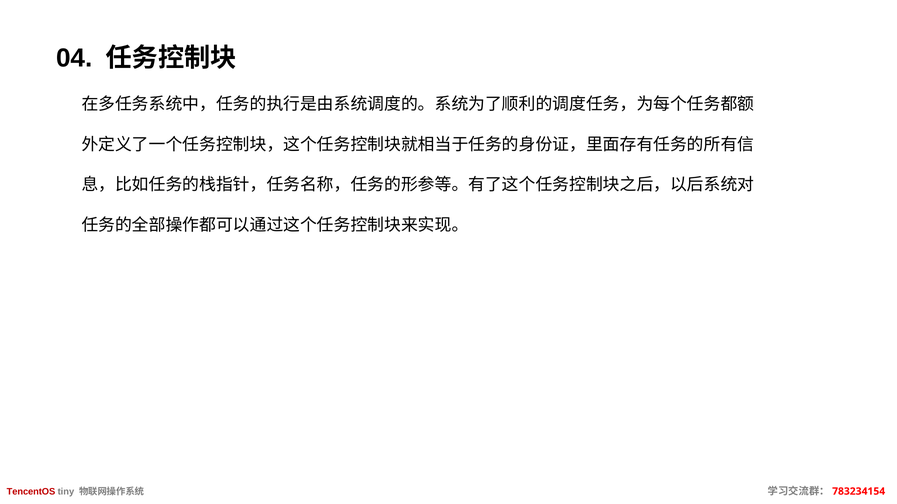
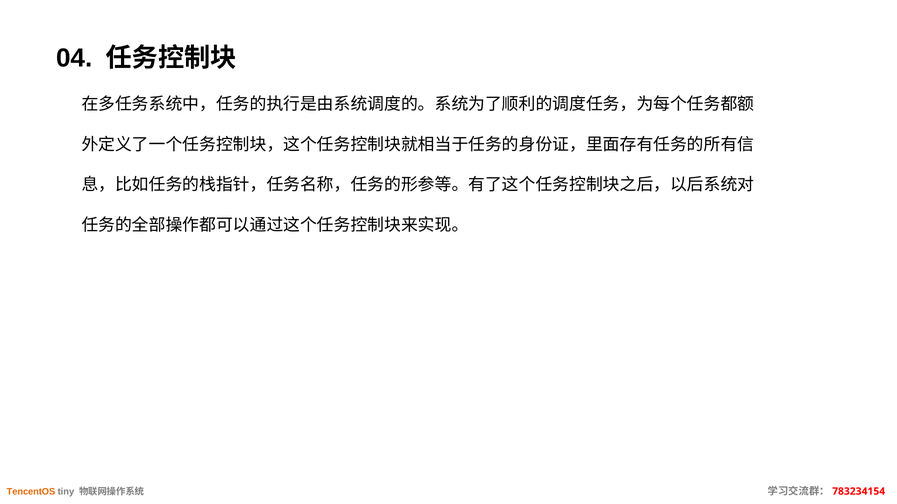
TencentOS colour: red -> orange (31, 492)
